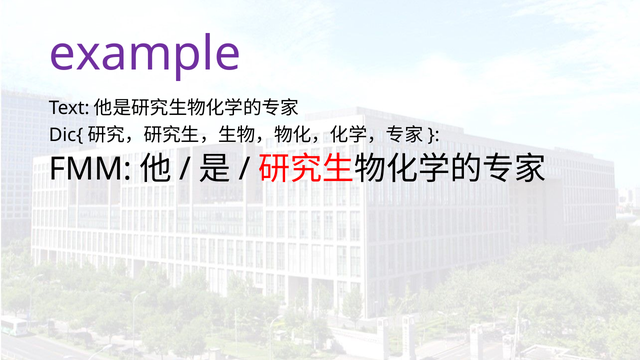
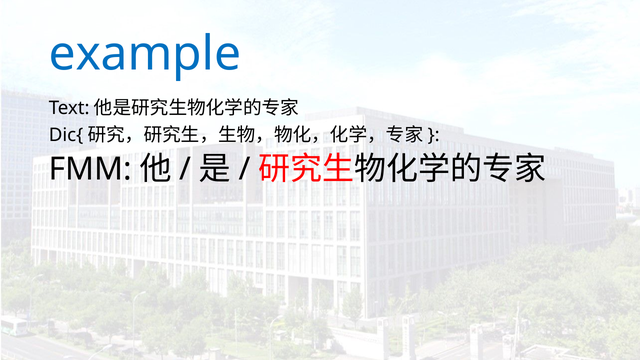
example colour: purple -> blue (145, 54)
